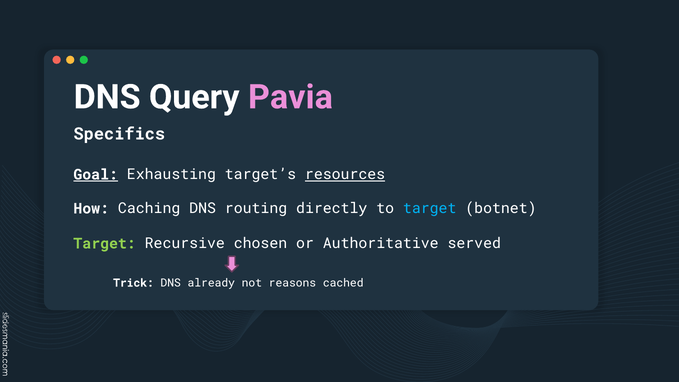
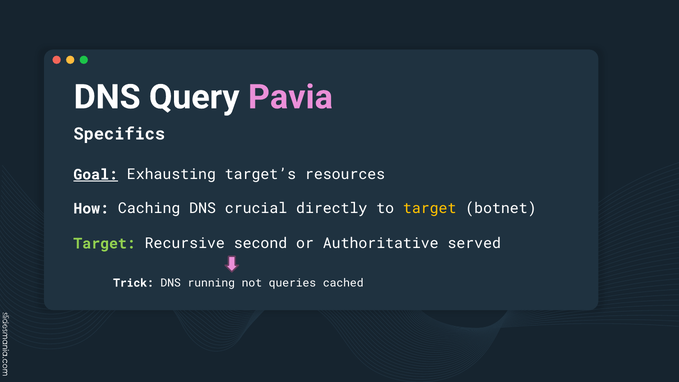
resources underline: present -> none (345, 175)
routing: routing -> crucial (256, 208)
target colour: light blue -> yellow (430, 208)
chosen: chosen -> second (260, 243)
already: already -> running (211, 283)
reasons: reasons -> queries (292, 283)
